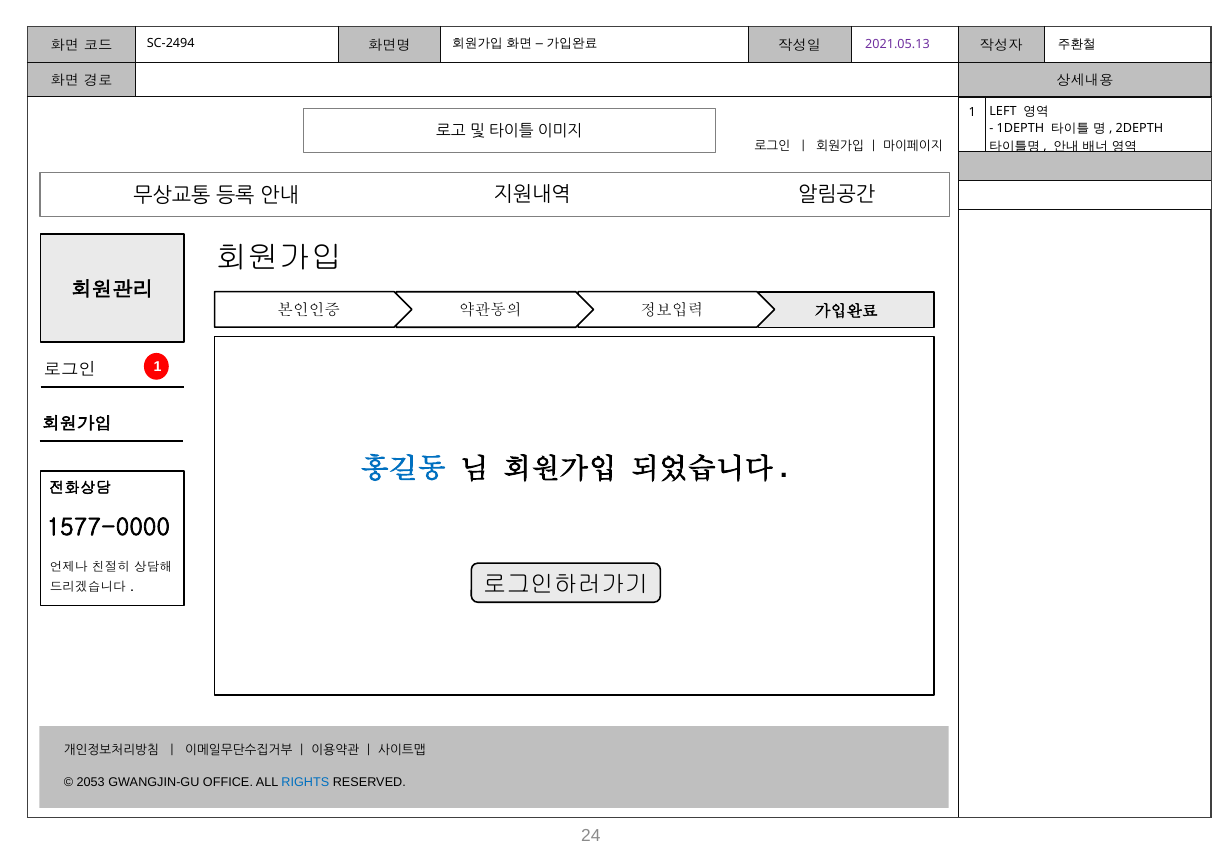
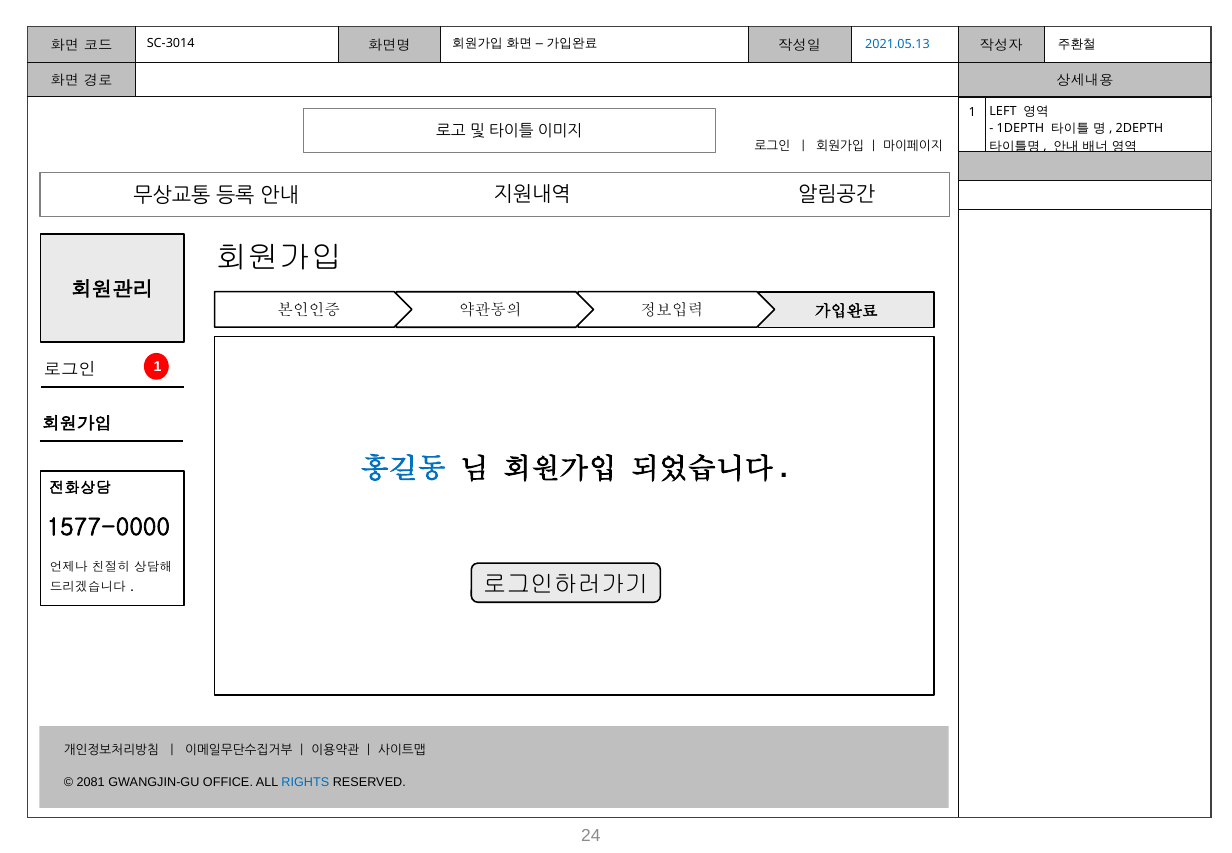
SC-2494: SC-2494 -> SC-3014 (171, 43)
2021.05.13 colour: purple -> blue (897, 44)
2053: 2053 -> 2081 (91, 782)
